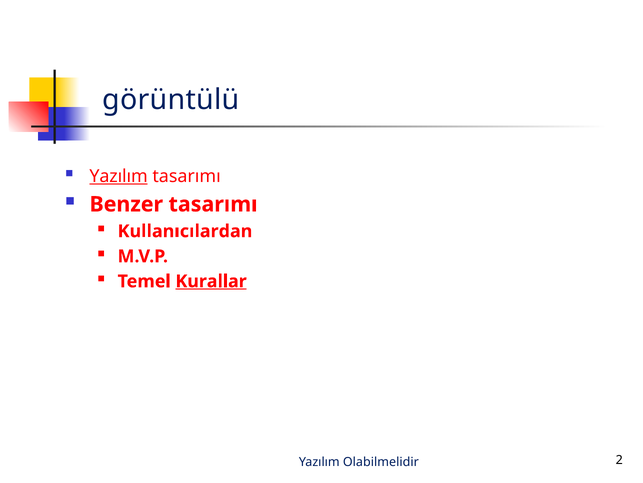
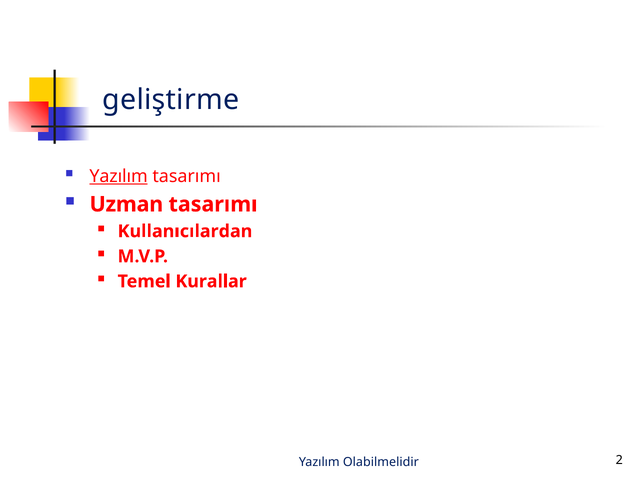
görüntülü: görüntülü -> geliştirme (171, 99)
Benzer: Benzer -> Uzman (126, 204)
Kurallar underline: present -> none (211, 281)
